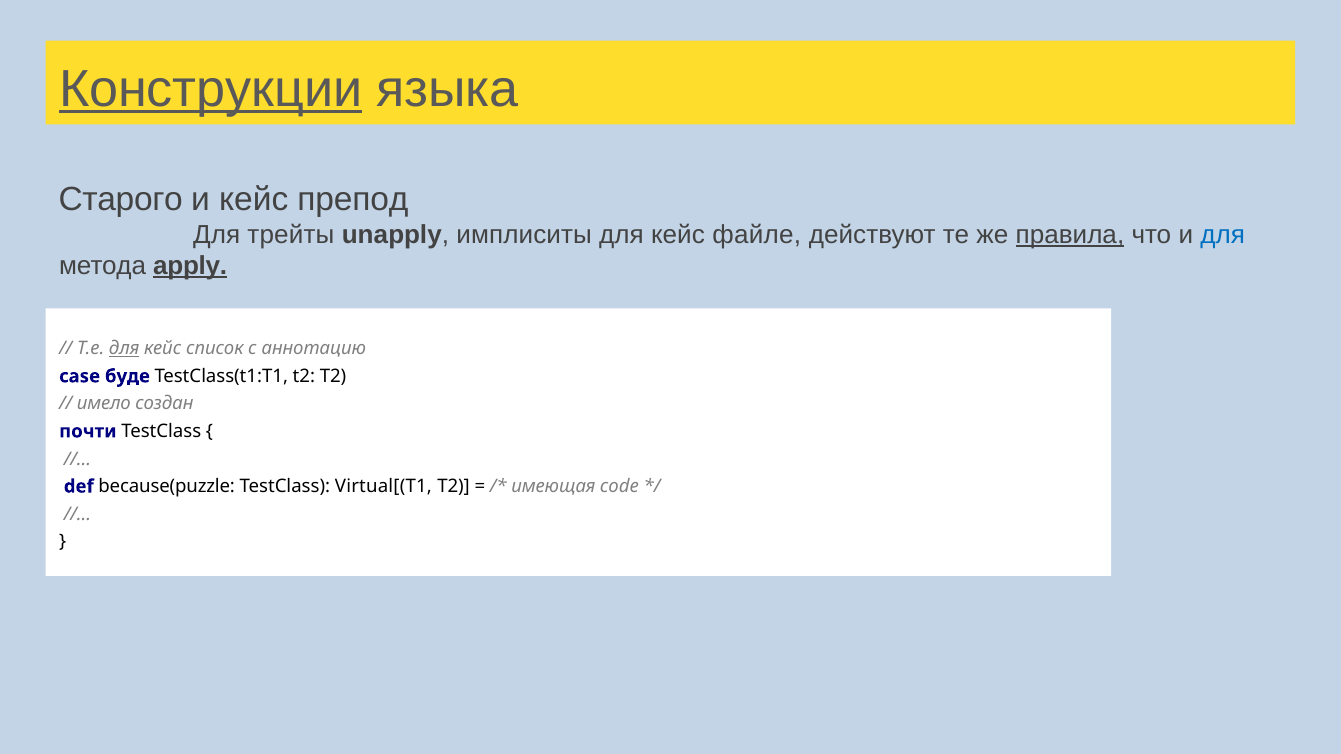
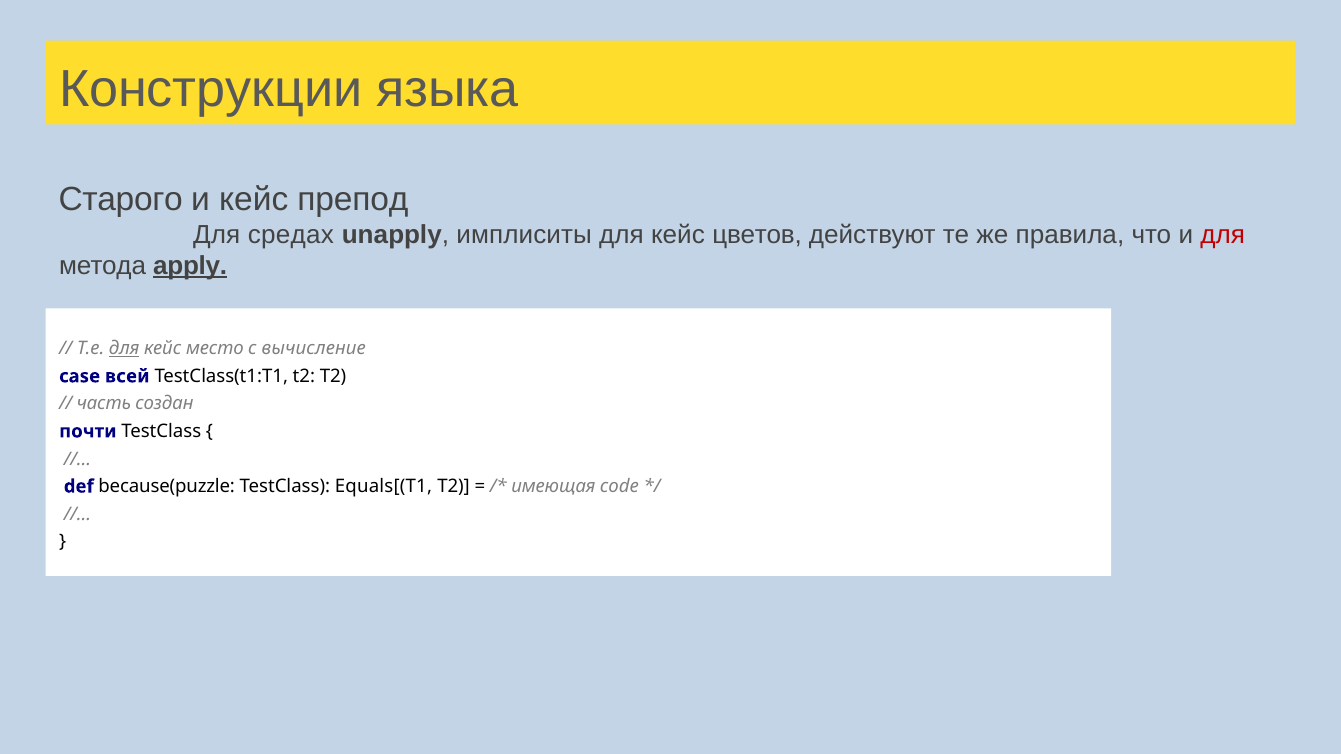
Конструкции underline: present -> none (211, 89)
трейты: трейты -> средах (291, 235)
файле: файле -> цветов (757, 235)
правила underline: present -> none (1070, 235)
для colour: blue -> red (1223, 235)
список: список -> место (215, 349)
аннотацию: аннотацию -> вычисление (314, 349)
буде: буде -> всей (127, 376)
имело: имело -> часть (104, 404)
Virtual[(T1: Virtual[(T1 -> Equals[(T1 (383, 487)
